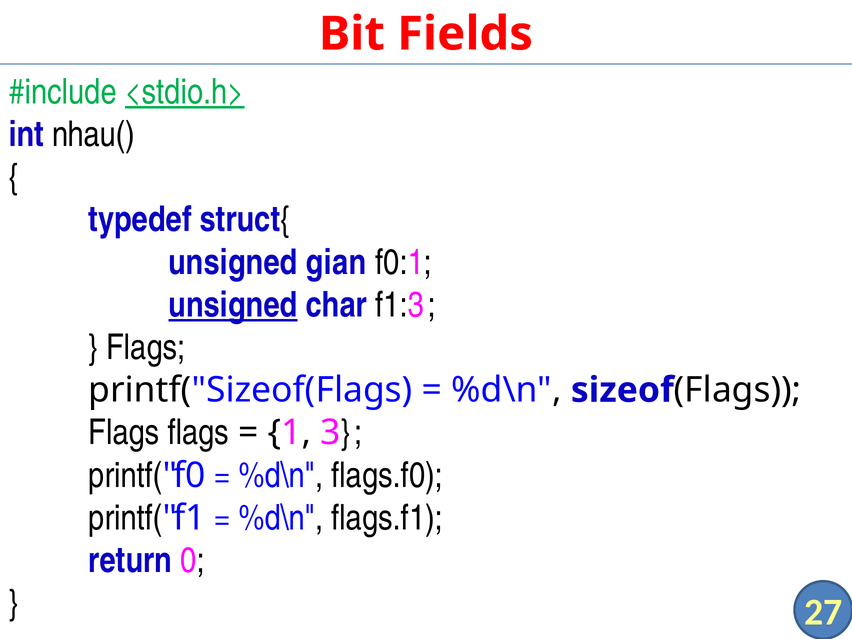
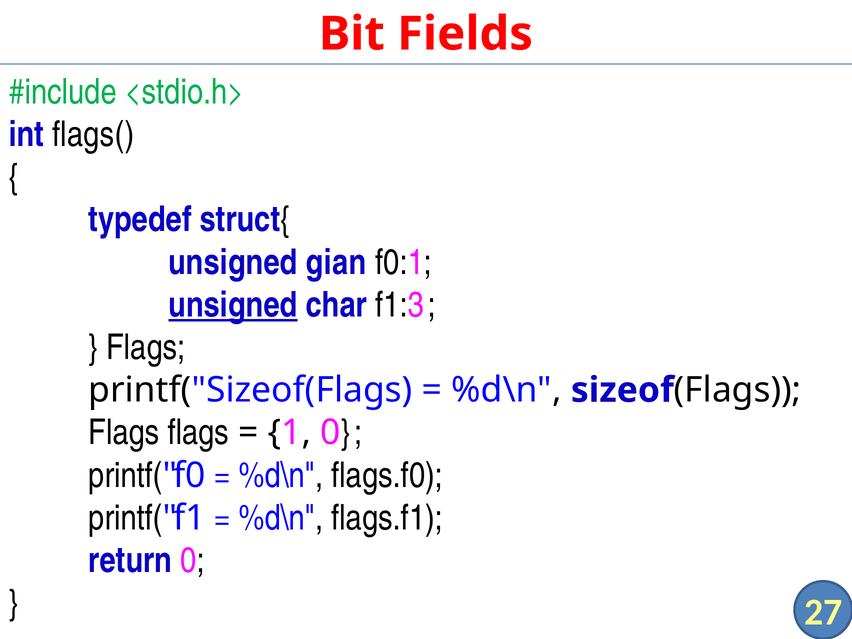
<stdio.h> underline: present -> none (185, 92)
nhau(: nhau( -> flags( (93, 135)
1 3: 3 -> 0 (331, 433)
